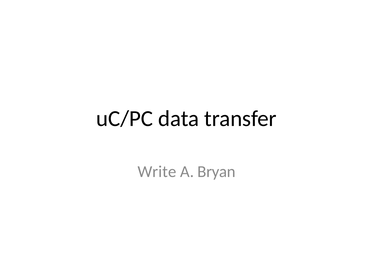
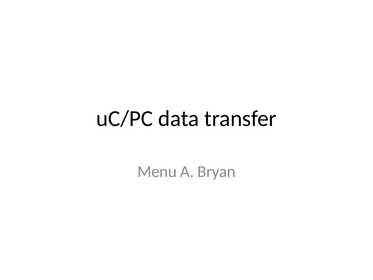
Write: Write -> Menu (157, 171)
